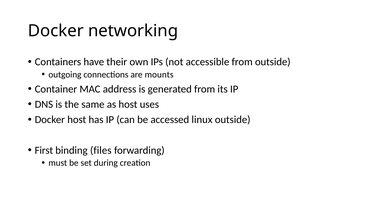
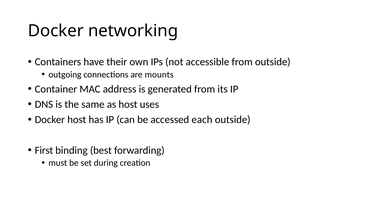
linux: linux -> each (202, 120)
files: files -> best (101, 150)
